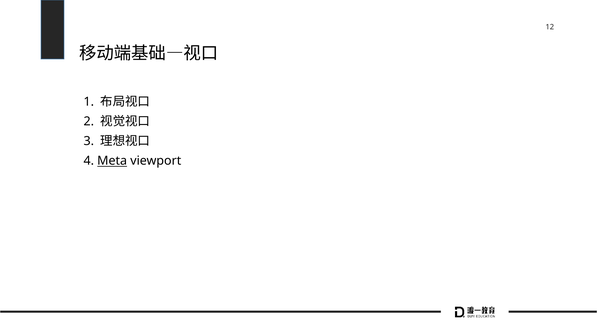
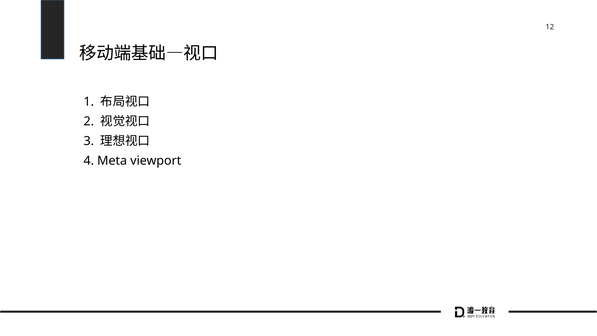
Meta underline: present -> none (112, 161)
